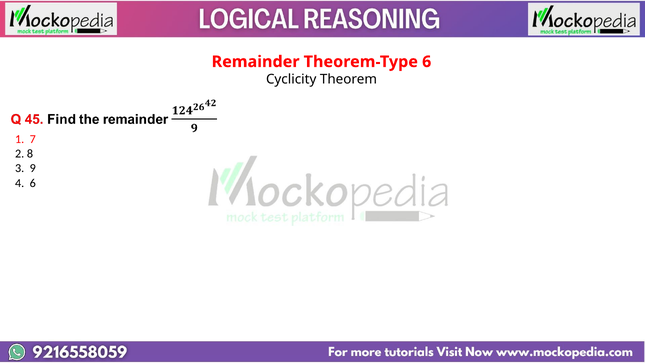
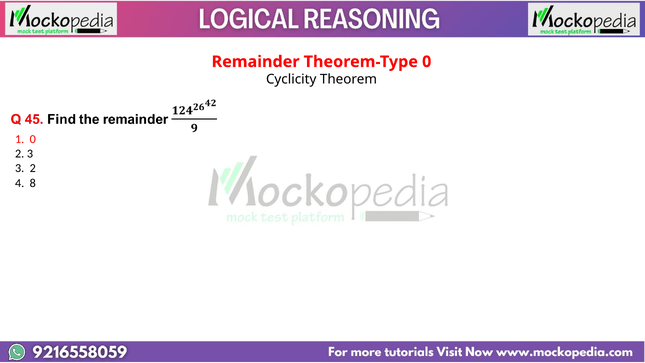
Theorem-Type 6: 6 -> 0 (427, 62)
1 7: 7 -> 0 (33, 139)
2 8: 8 -> 3 (30, 154)
3 9: 9 -> 2 (33, 168)
4 6: 6 -> 8 (33, 183)
